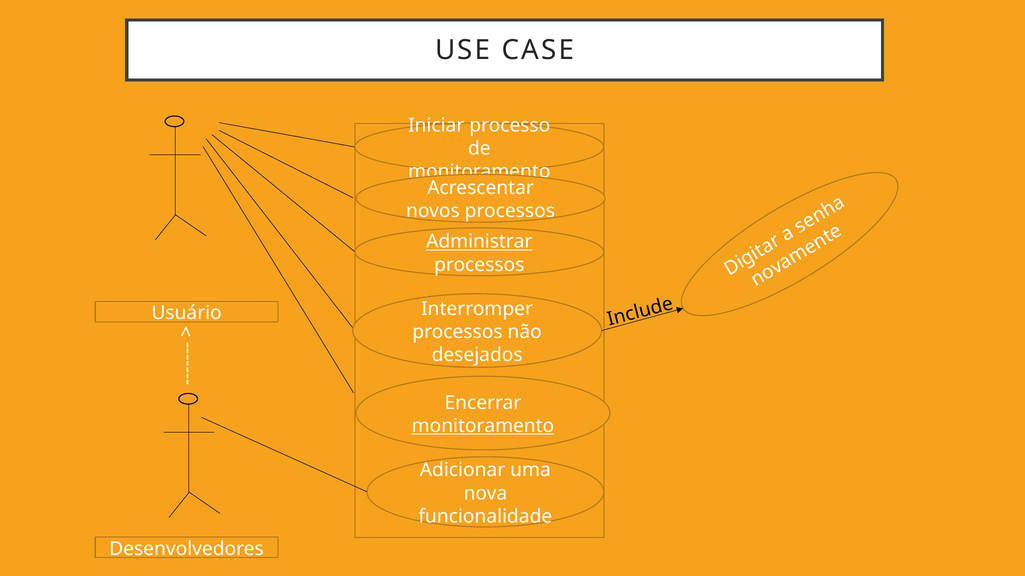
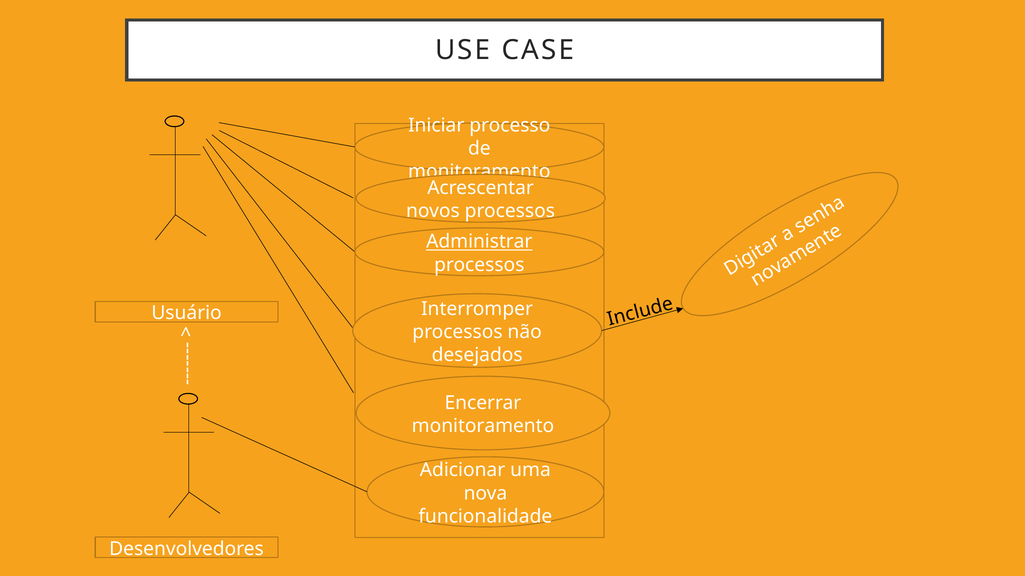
monitoramento underline: present -> none (483, 426)
